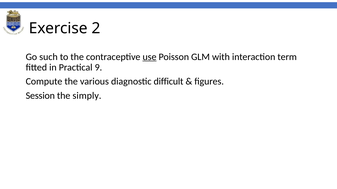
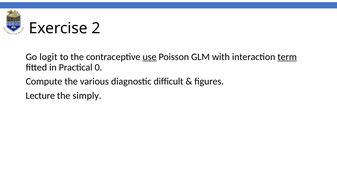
such: such -> logit (48, 57)
term underline: none -> present (287, 57)
9: 9 -> 0 (98, 68)
Session: Session -> Lecture (40, 96)
